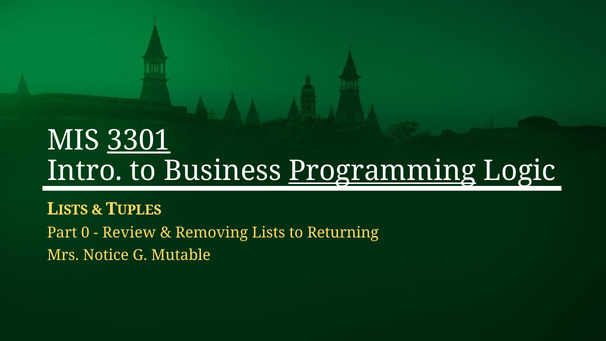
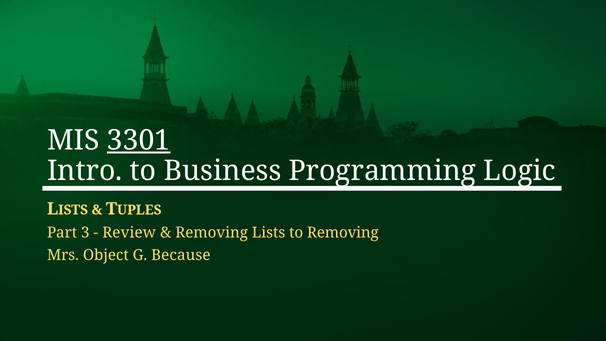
Programming underline: present -> none (382, 171)
0: 0 -> 3 (85, 233)
to Returning: Returning -> Removing (343, 233)
Notice: Notice -> Object (106, 255)
Mutable: Mutable -> Because (181, 255)
